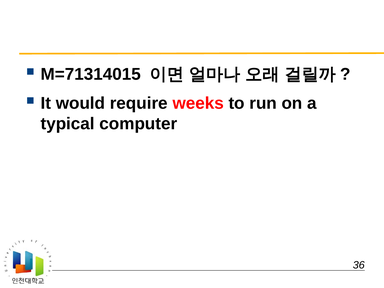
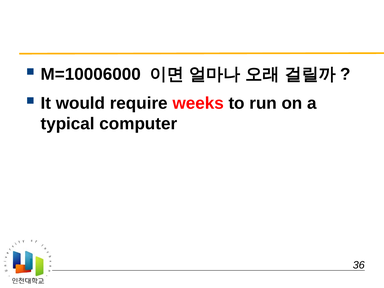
M=71314015: M=71314015 -> M=10006000 (91, 74)
